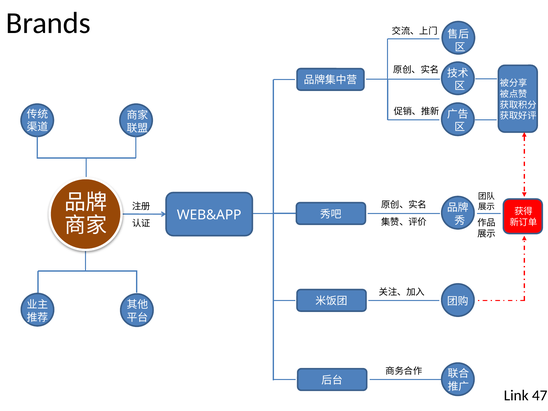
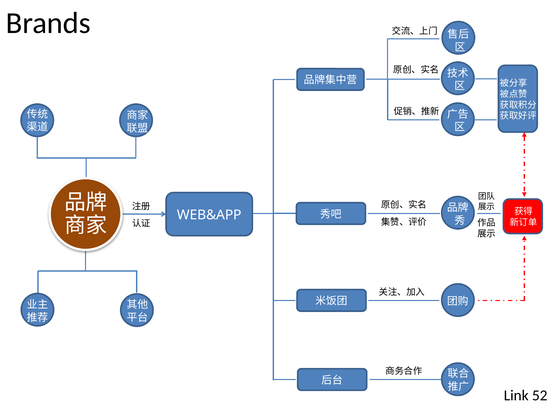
47: 47 -> 52 (540, 395)
